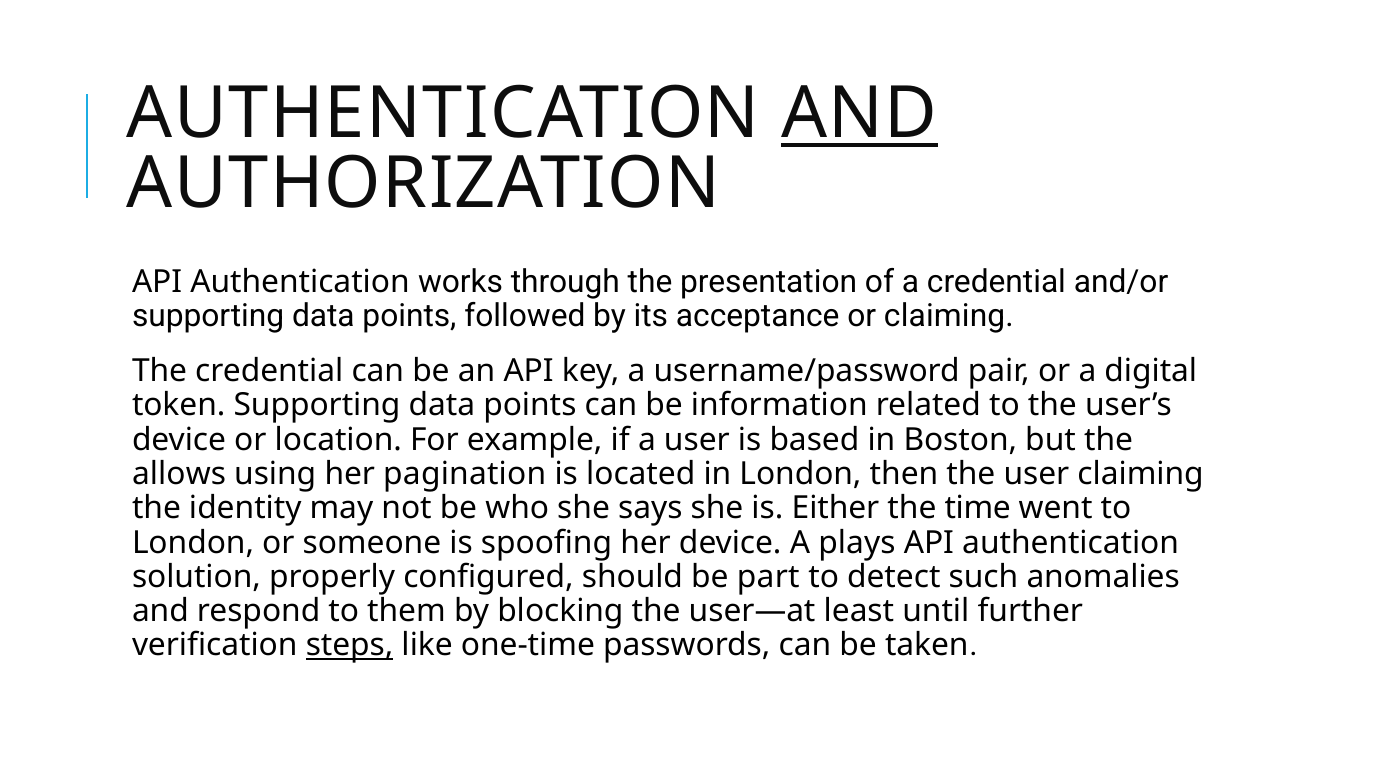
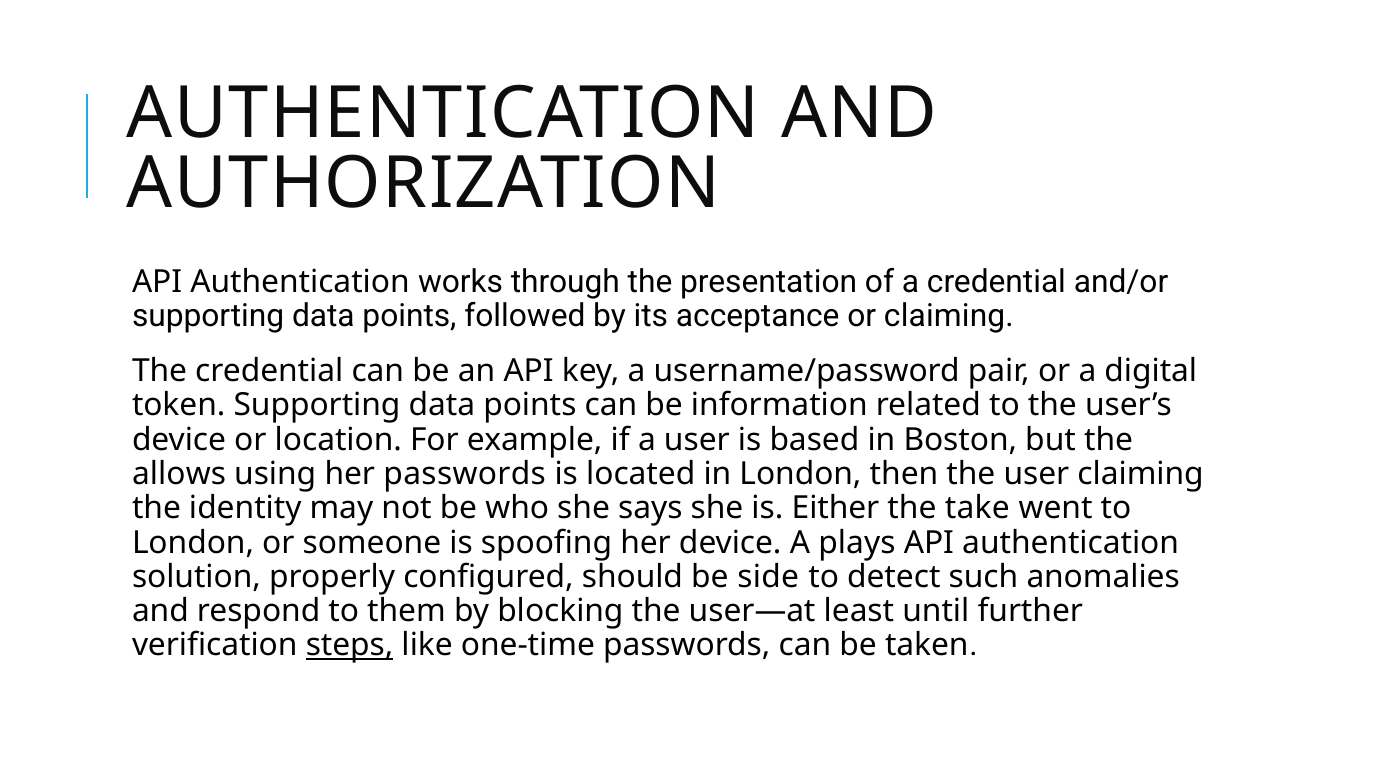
AND underline: present -> none (859, 114)
her pagination: pagination -> passwords (465, 474)
time: time -> take (977, 508)
part: part -> side (768, 577)
